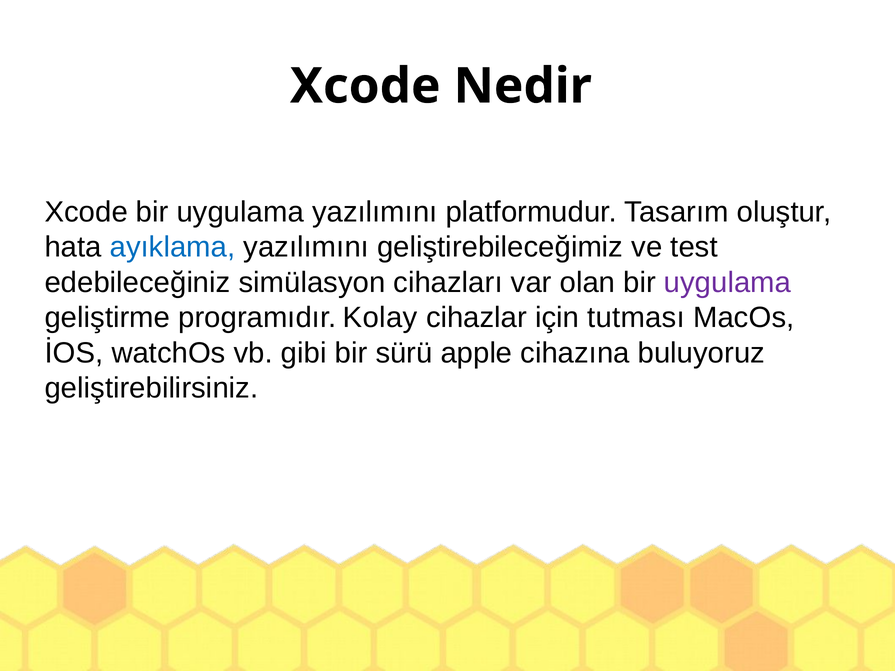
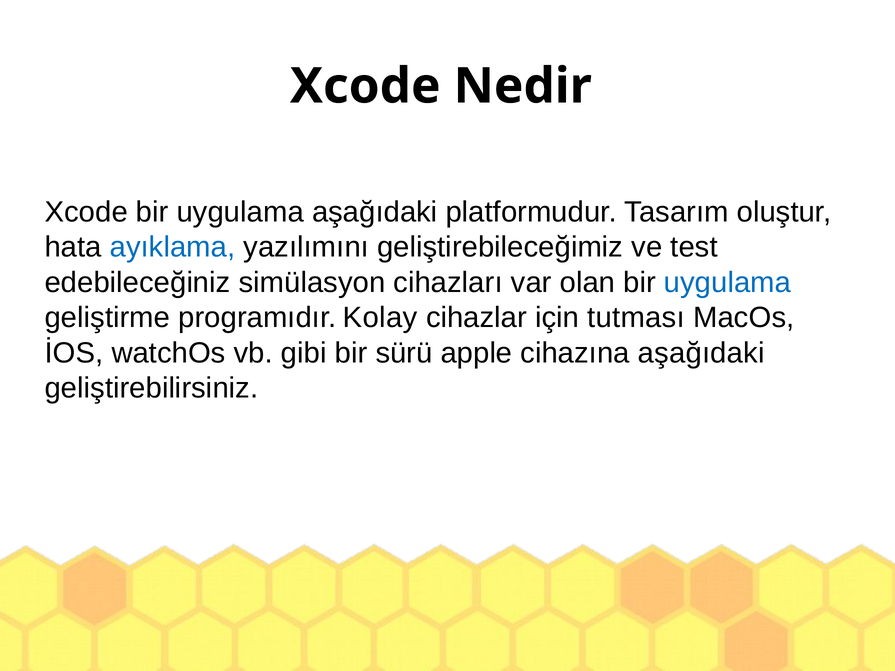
uygulama yazılımını: yazılımını -> aşağıdaki (375, 212)
uygulama colour: purple -> blue (728, 283)
cihazına buluyoruz: buluyoruz -> aşağıdaki (701, 353)
